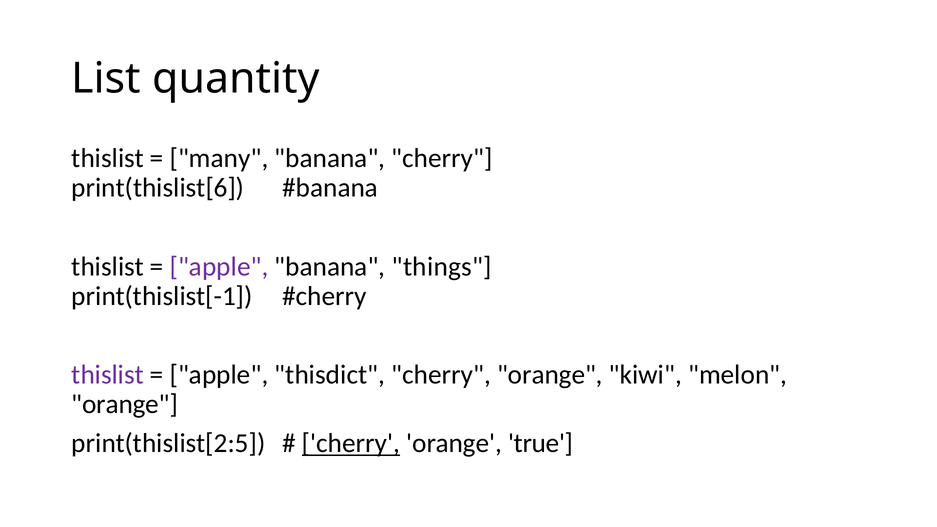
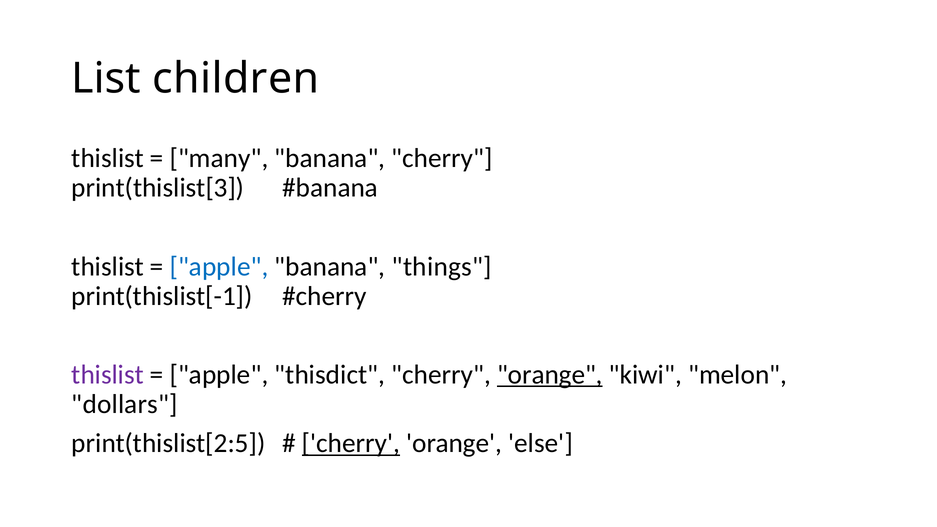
quantity: quantity -> children (236, 79)
print(thislist[6: print(thislist[6 -> print(thislist[3 (158, 188)
apple colour: purple -> blue (219, 267)
orange underline: none -> present (550, 375)
orange: orange -> dollars (125, 404)
true: true -> else (541, 443)
